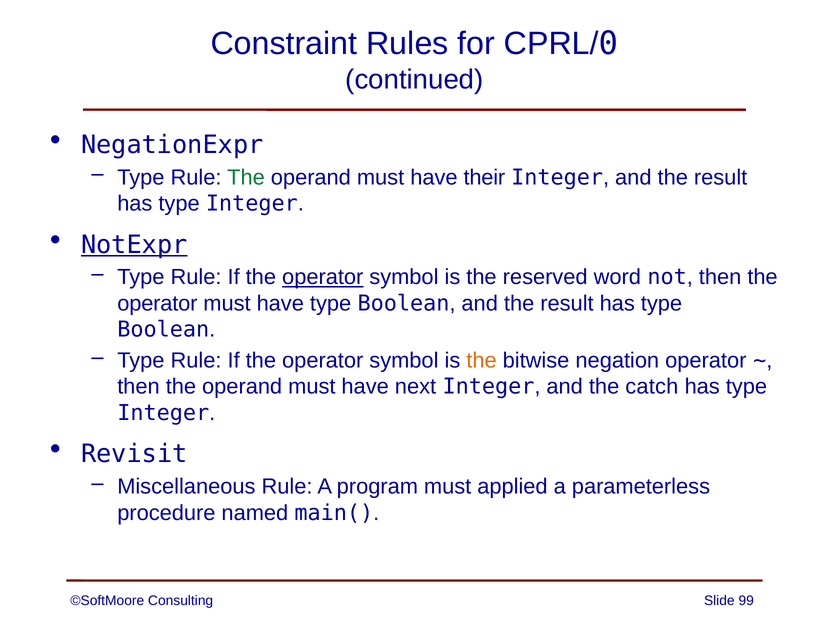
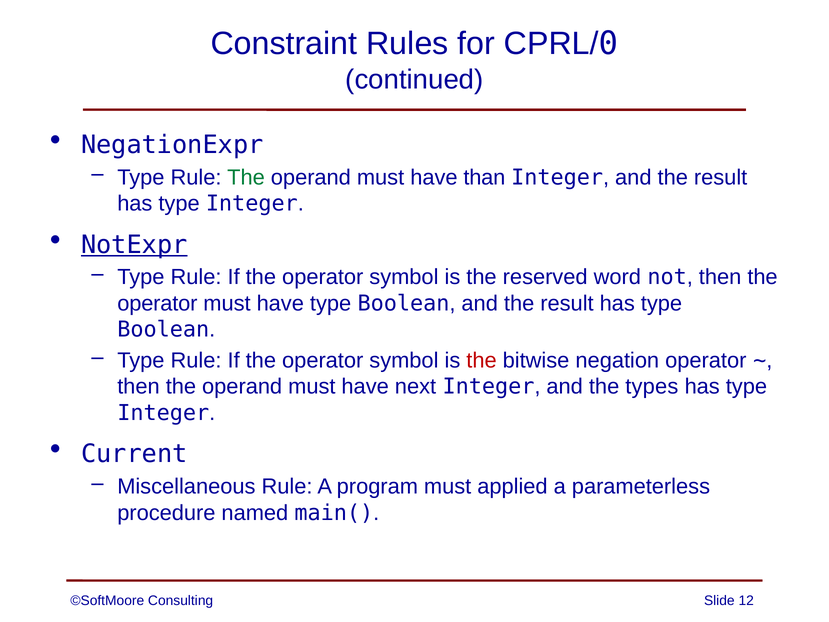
their: their -> than (484, 177)
operator underline: present -> none (323, 277)
the colour: orange -> red (482, 360)
catch: catch -> types (652, 386)
Revisit: Revisit -> Current (134, 454)
99: 99 -> 12 (746, 601)
